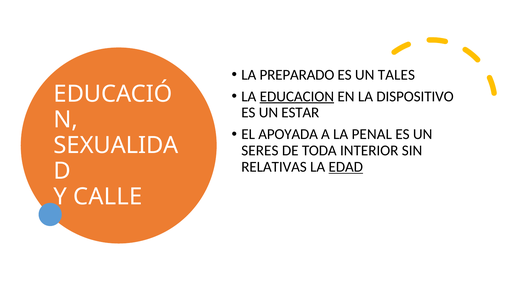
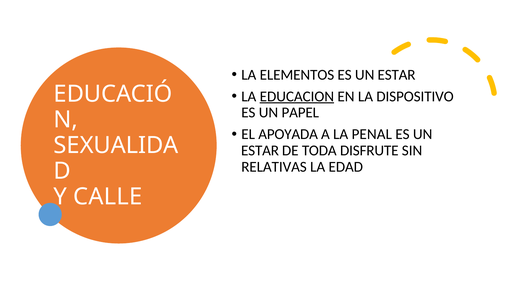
PREPARADO: PREPARADO -> ELEMENTOS (297, 75)
TALES: TALES -> ESTAR (397, 75)
ESTAR: ESTAR -> PAPEL (300, 113)
SERES: SERES -> ESTAR (260, 150)
INTERIOR: INTERIOR -> DISFRUTE (369, 150)
EDAD underline: present -> none (346, 167)
